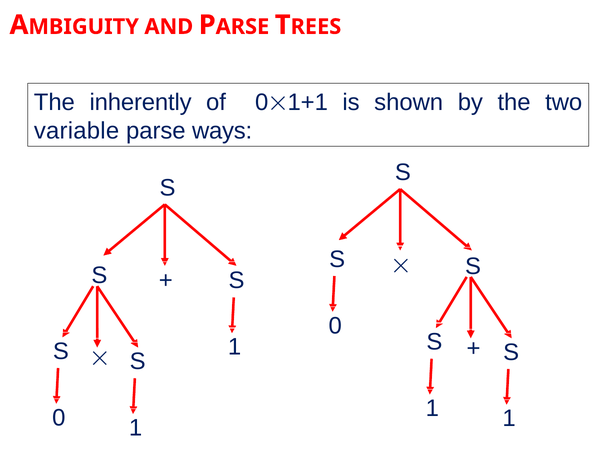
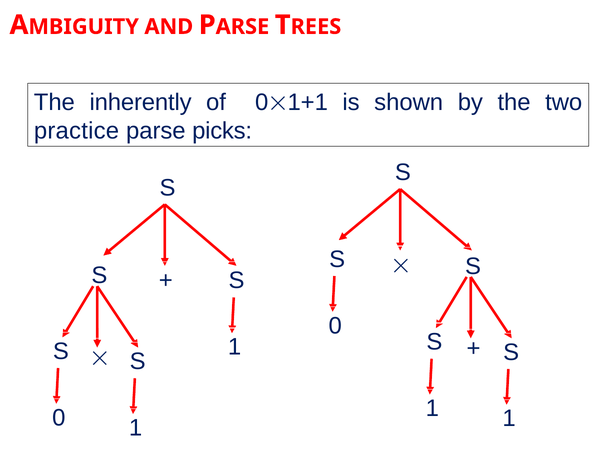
variable: variable -> practice (77, 131)
ways: ways -> picks (222, 131)
